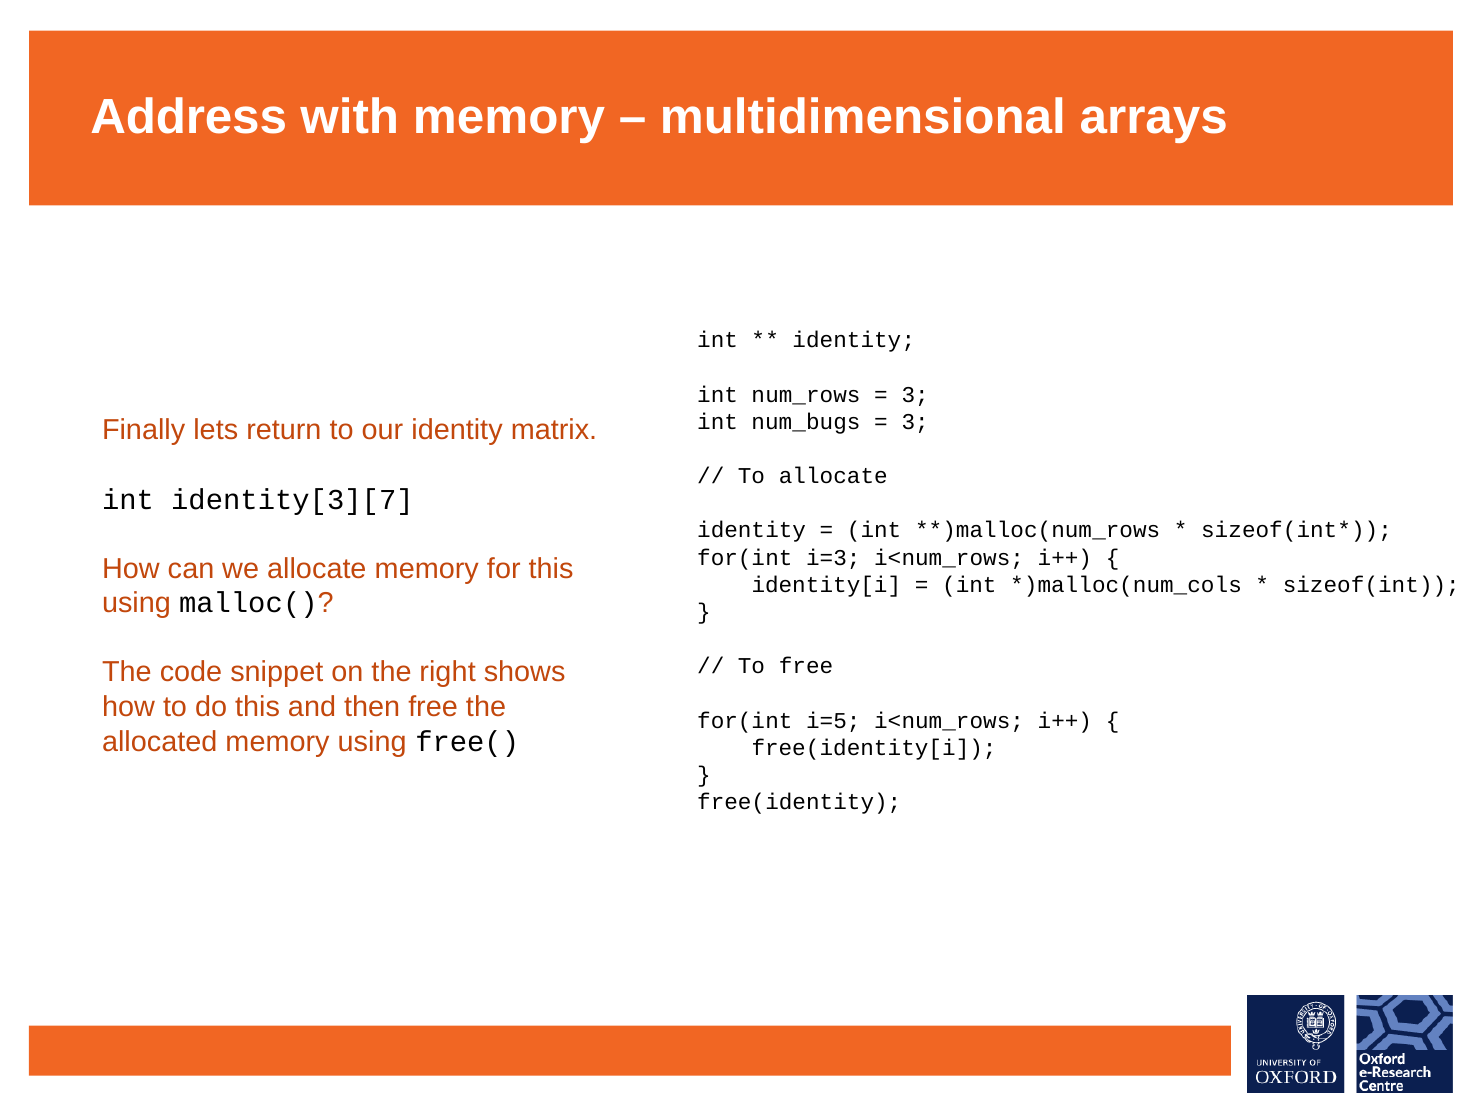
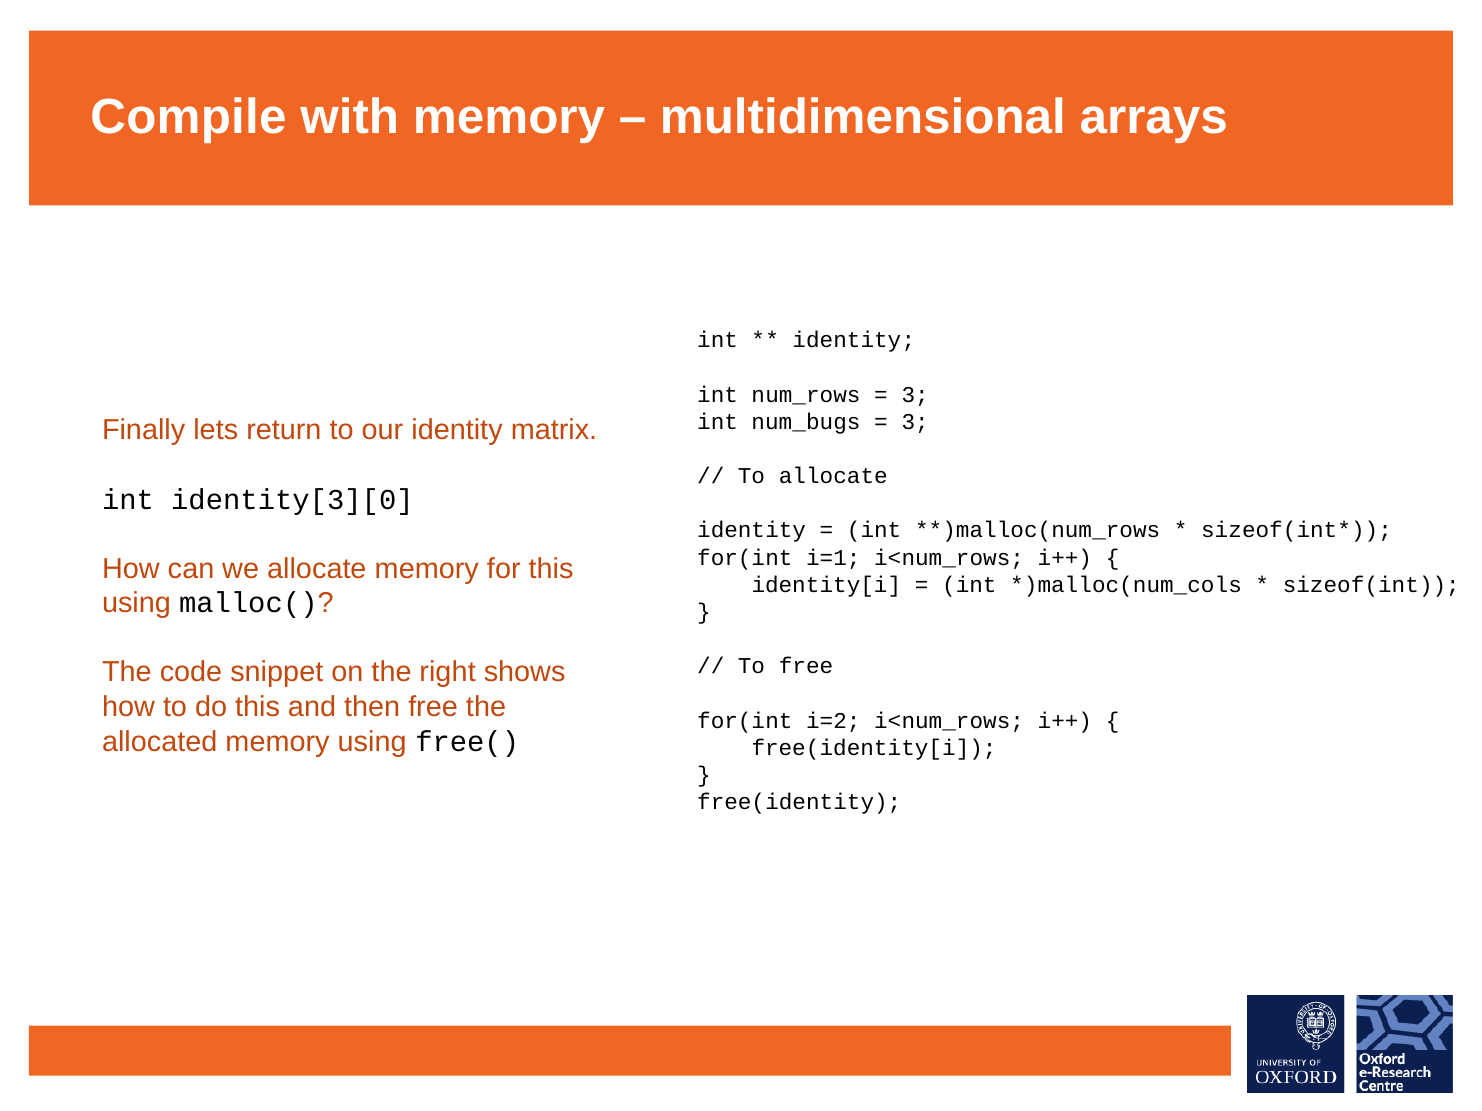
Address: Address -> Compile (188, 118)
identity[3][7: identity[3][7 -> identity[3][0 (292, 500)
i=3: i=3 -> i=1 (833, 558)
i=5: i=5 -> i=2 (833, 721)
